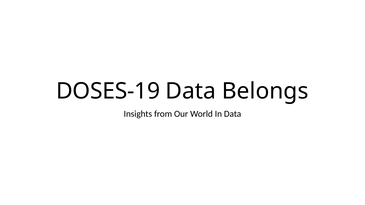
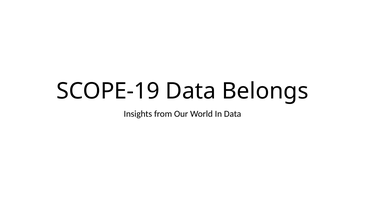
DOSES-19: DOSES-19 -> SCOPE-19 (108, 91)
